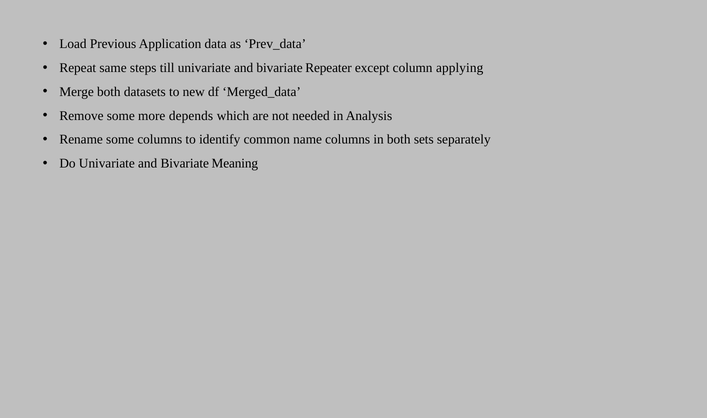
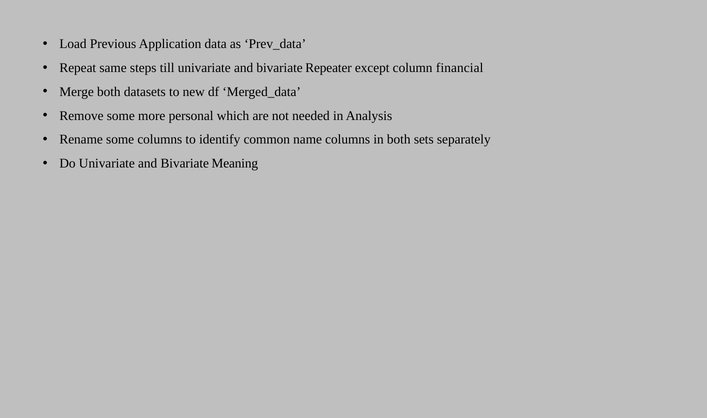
applying: applying -> financial (460, 68)
depends: depends -> personal (191, 116)
